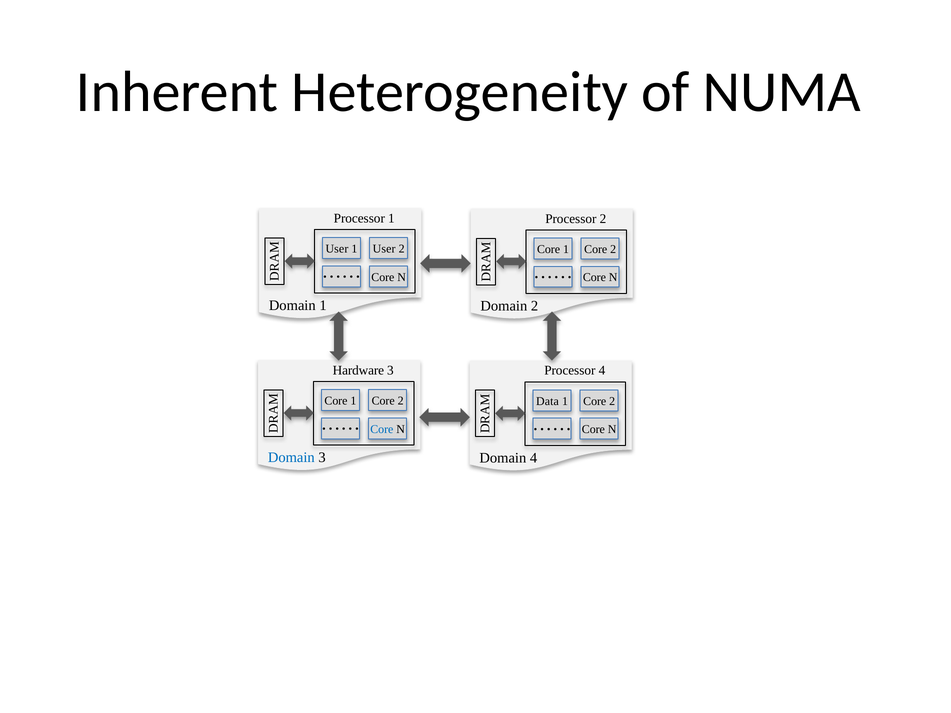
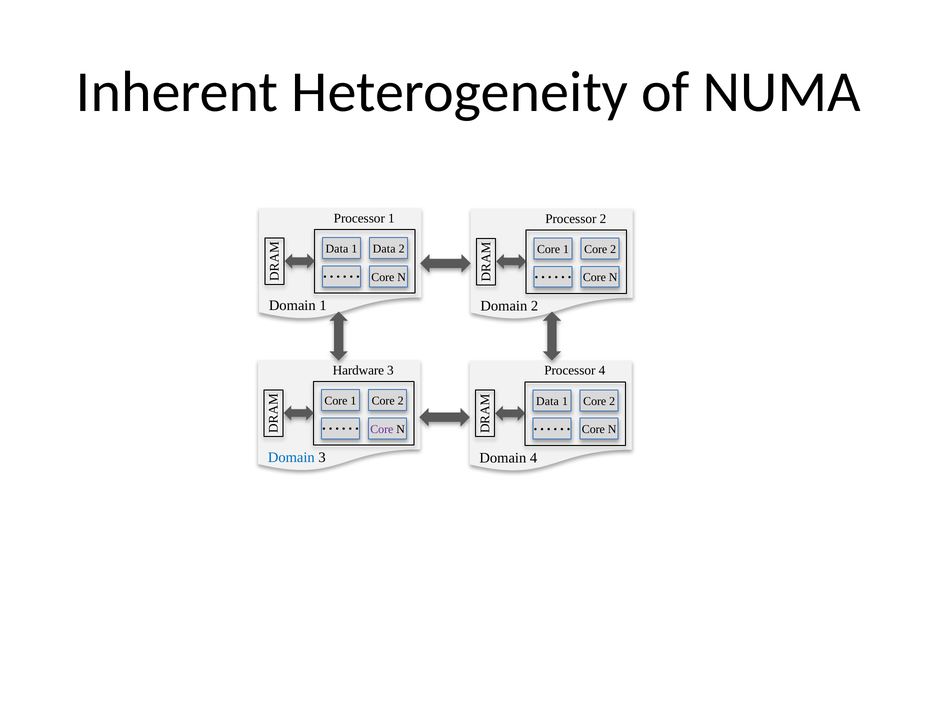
User: User -> Data (337, 249)
User: User -> Data (384, 249)
Core colour: blue -> purple (382, 429)
